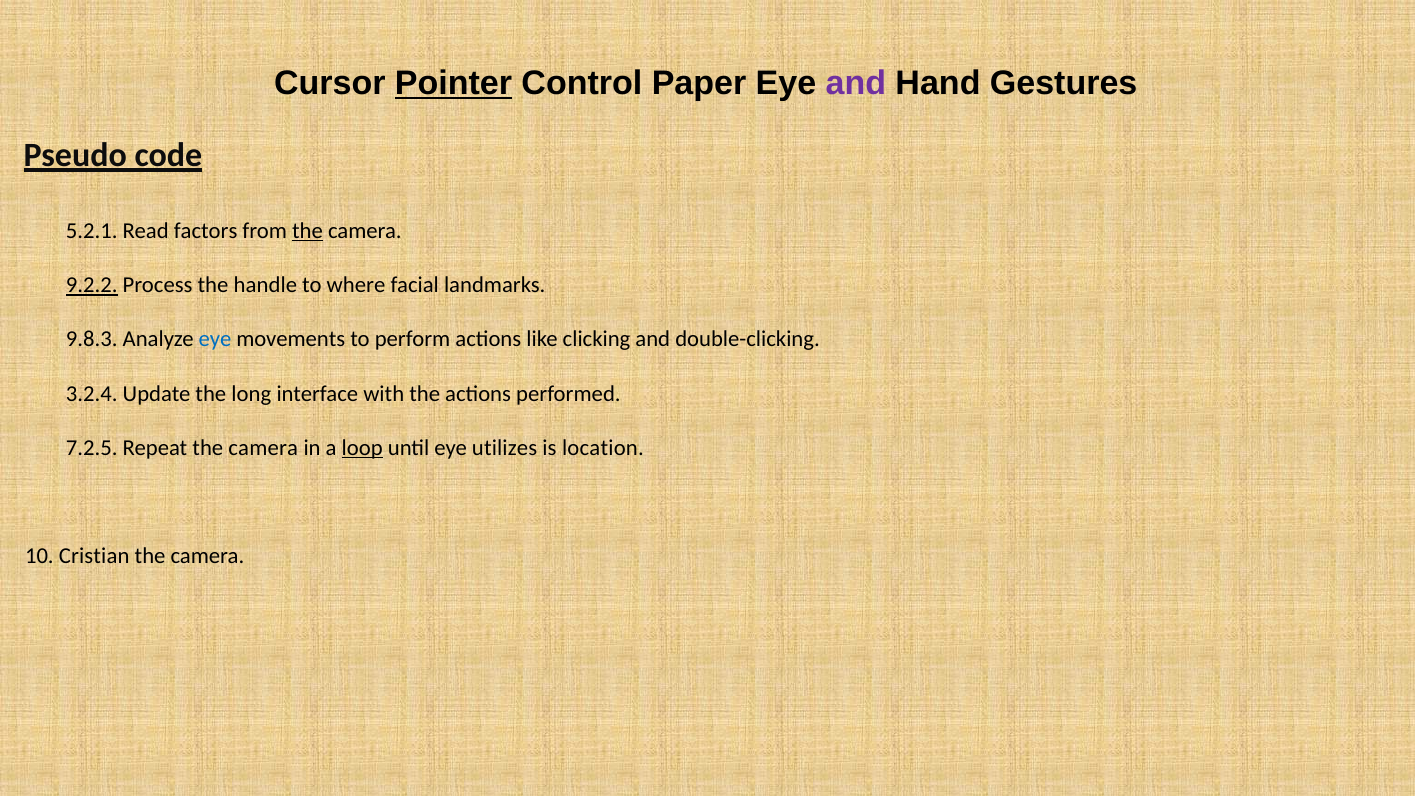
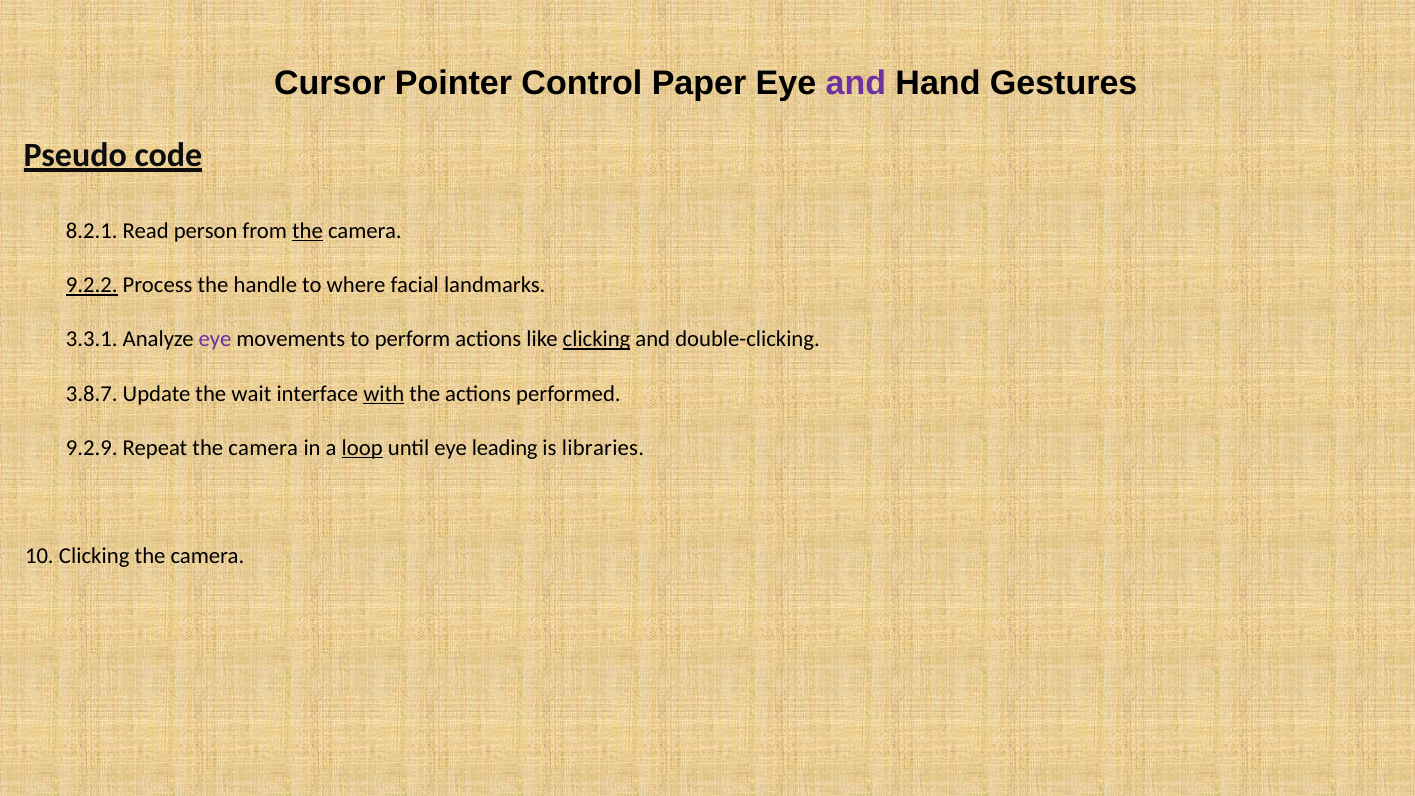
Pointer underline: present -> none (454, 84)
5.2.1: 5.2.1 -> 8.2.1 (92, 231)
factors: factors -> person (206, 231)
9.8.3: 9.8.3 -> 3.3.1 (92, 339)
eye colour: blue -> purple (215, 339)
clicking underline: none -> present (597, 339)
3.2.4: 3.2.4 -> 3.8.7 (92, 394)
long: long -> wait (251, 394)
with underline: none -> present (384, 394)
7.2.5: 7.2.5 -> 9.2.9 (92, 448)
utilizes: utilizes -> leading (505, 448)
location: location -> libraries (603, 448)
10 Cristian: Cristian -> Clicking (94, 556)
